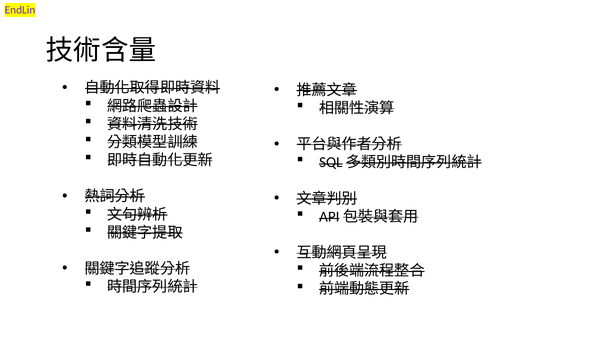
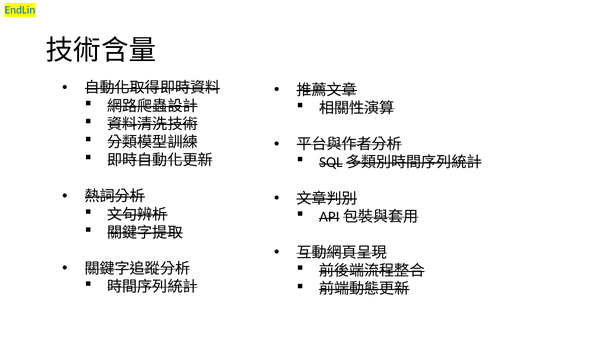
EndLin colour: purple -> blue (20, 10)
